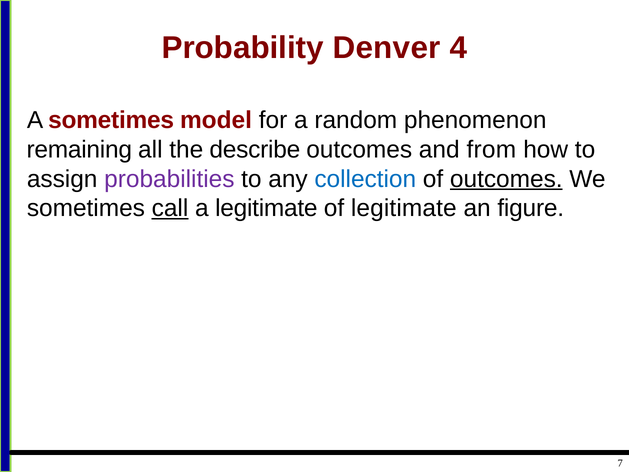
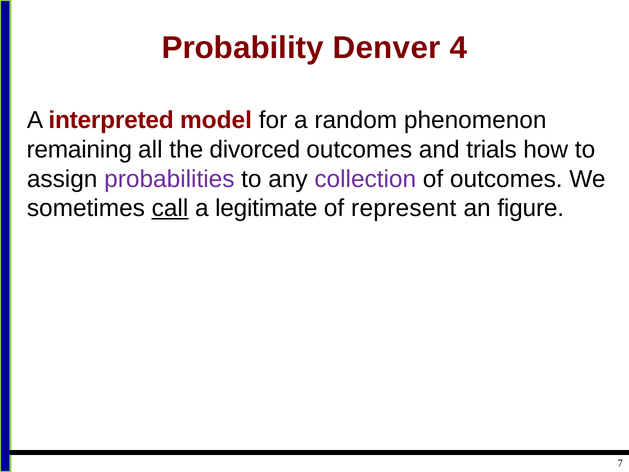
A sometimes: sometimes -> interpreted (111, 120)
describe: describe -> divorced (255, 149)
from: from -> trials (492, 149)
collection colour: blue -> purple (365, 179)
outcomes underline: present -> none (506, 179)
of legitimate: legitimate -> represent (404, 208)
